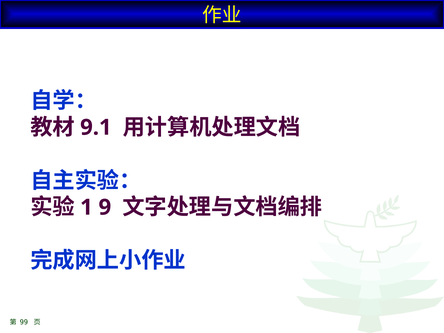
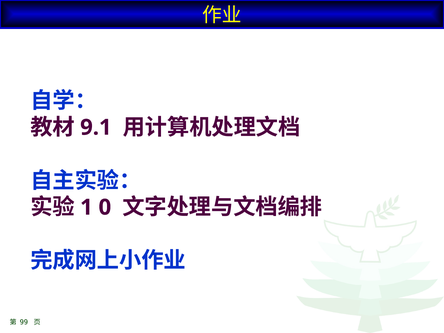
9: 9 -> 0 (105, 207)
